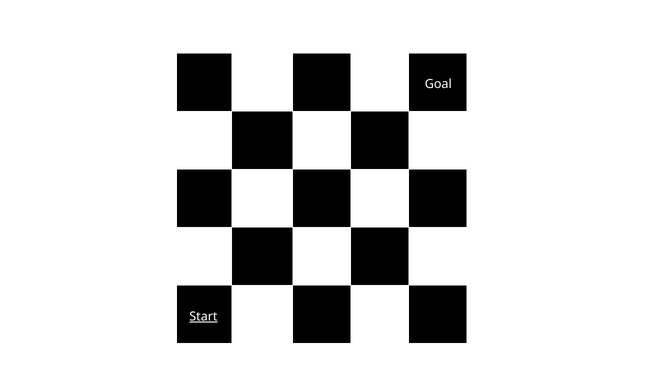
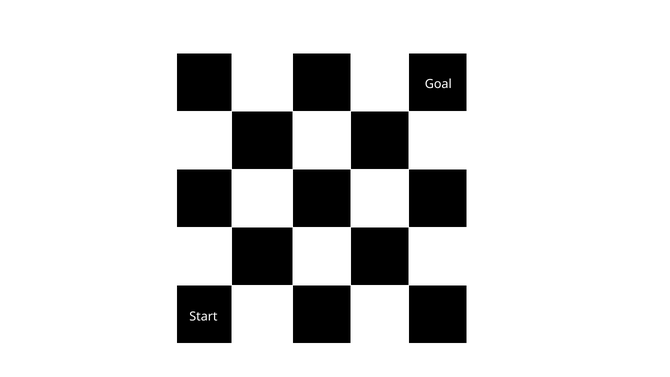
Start underline: present -> none (203, 316)
